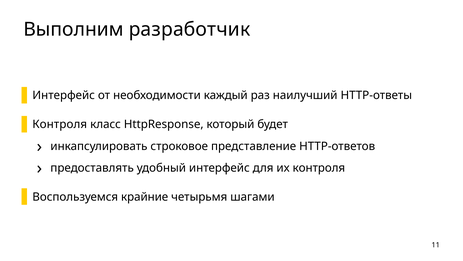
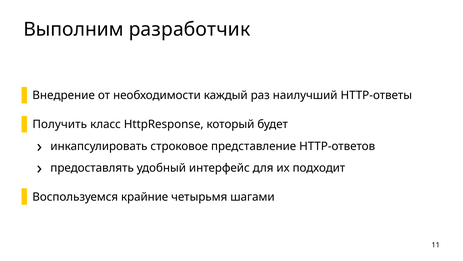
Интерфейс: Интерфейс -> Внедрение (64, 95)
Контроля: Контроля -> Получить (60, 124)
их контроля: контроля -> подходит (319, 168)
